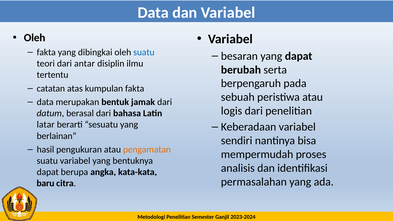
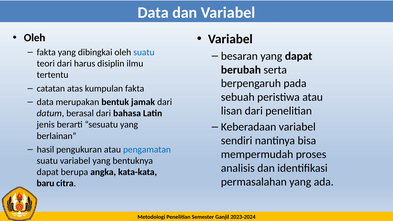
antar: antar -> harus (85, 64)
logis: logis -> lisan (232, 111)
latar: latar -> jenis (46, 125)
pengamatan colour: orange -> blue (147, 150)
